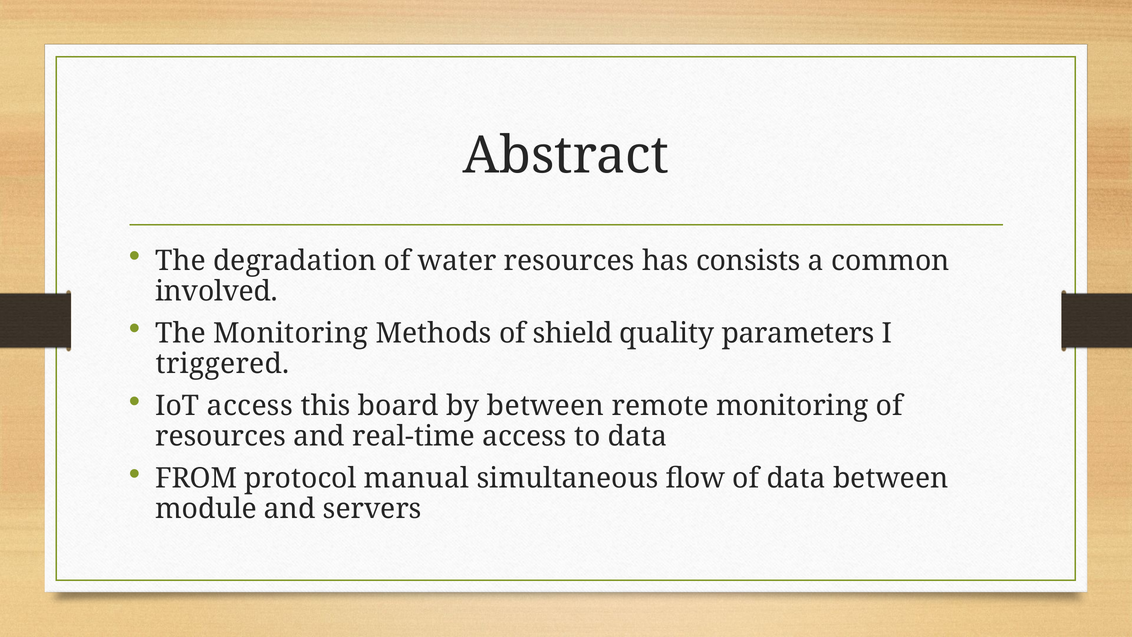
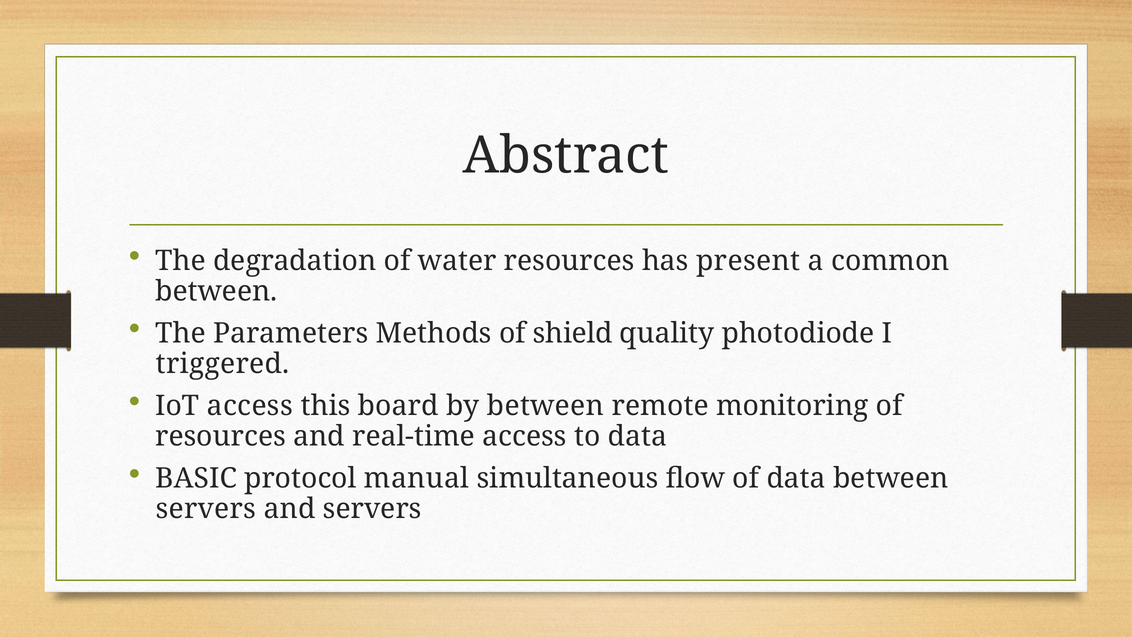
consists: consists -> present (748, 261)
involved: involved -> between (216, 291)
The Monitoring: Monitoring -> Parameters (291, 333)
parameters: parameters -> photodiode (798, 333)
FROM: FROM -> BASIC (196, 478)
module: module -> servers (206, 509)
